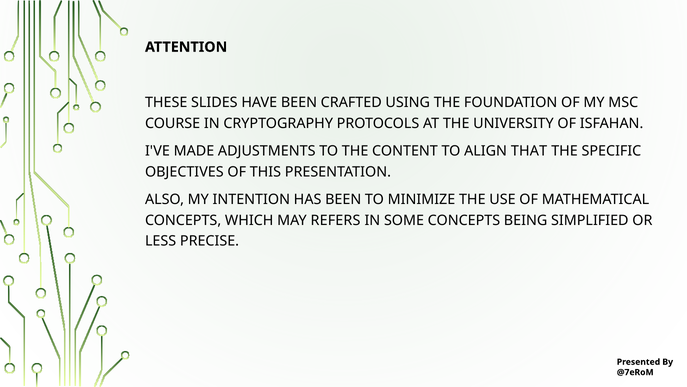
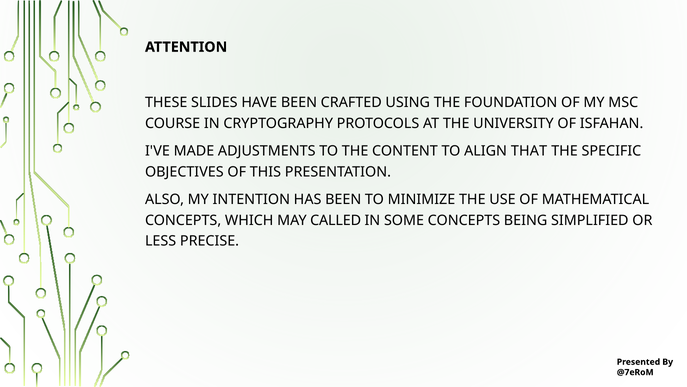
REFERS: REFERS -> CALLED (336, 220)
